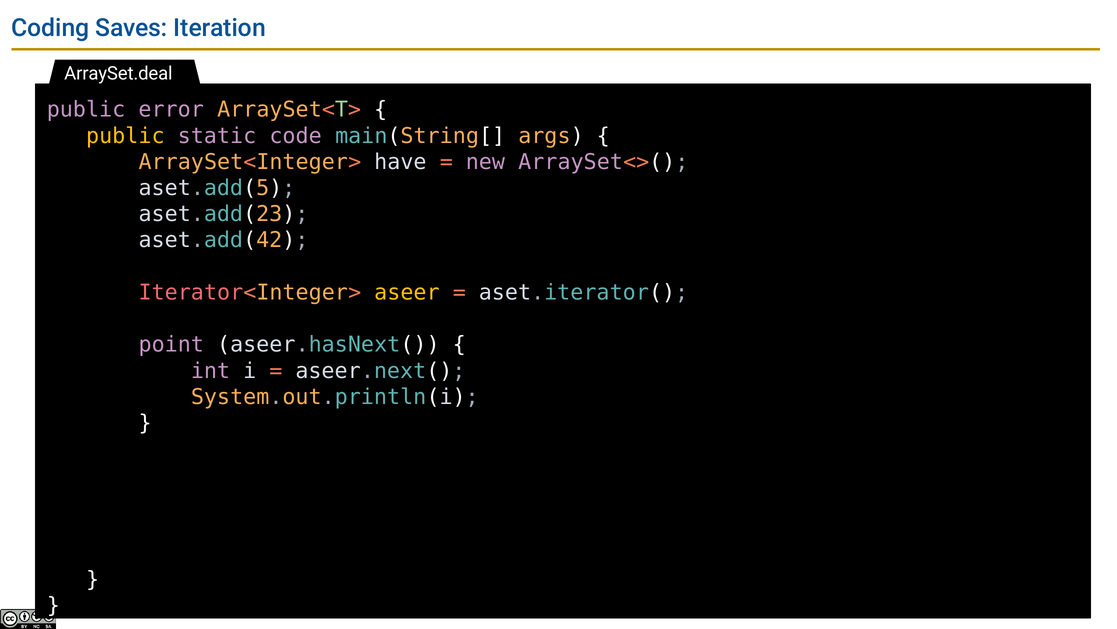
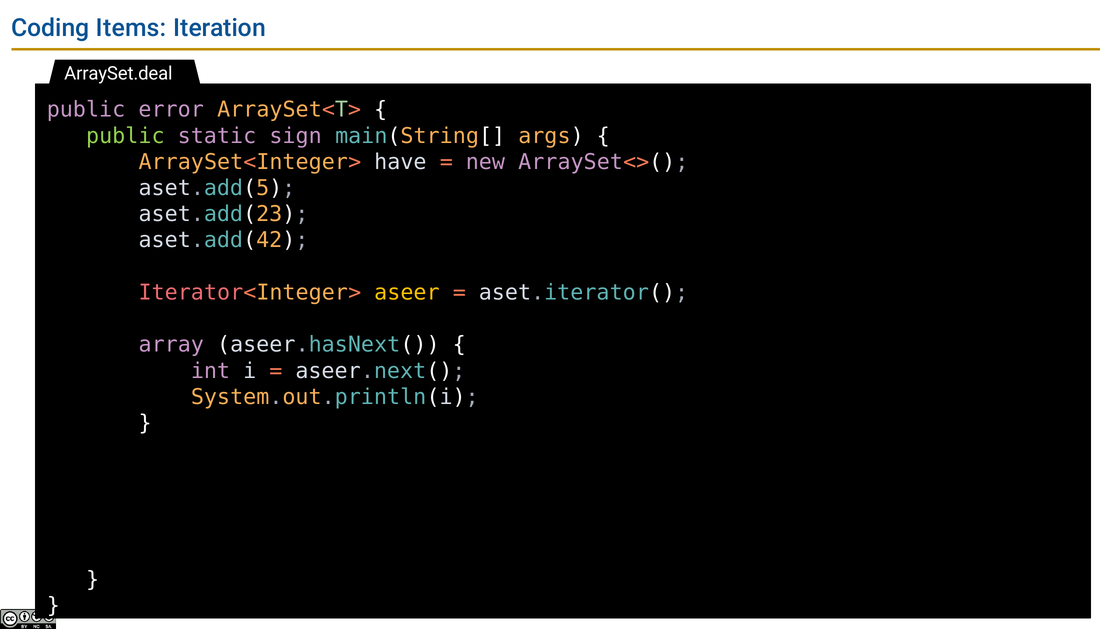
Saves: Saves -> Items (131, 28)
public colour: yellow -> light green (125, 136)
code: code -> sign (296, 136)
point: point -> array (171, 344)
